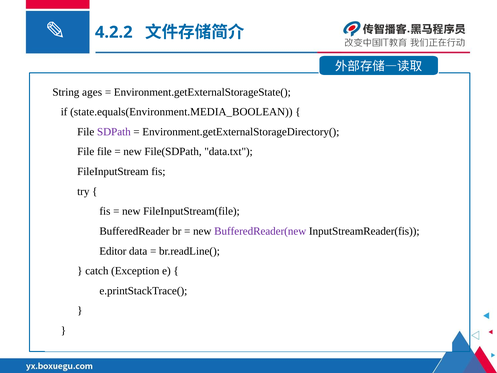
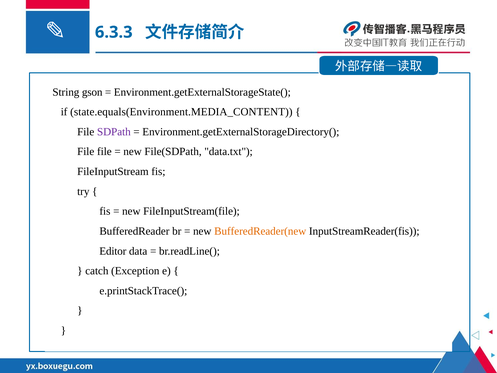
4.2.2: 4.2.2 -> 6.3.3 (114, 32)
ages: ages -> gson (92, 92)
state.equals(Environment.MEDIA_BOOLEAN: state.equals(Environment.MEDIA_BOOLEAN -> state.equals(Environment.MEDIA_CONTENT (181, 112)
BufferedReader(new colour: purple -> orange (260, 231)
